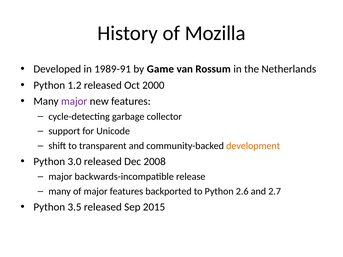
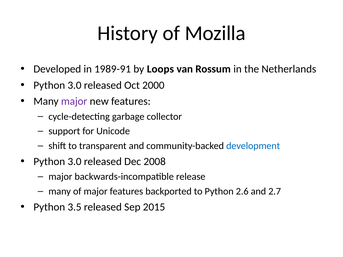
Game: Game -> Loops (160, 69)
1.2: 1.2 -> 3.0 (74, 85)
development colour: orange -> blue (253, 146)
